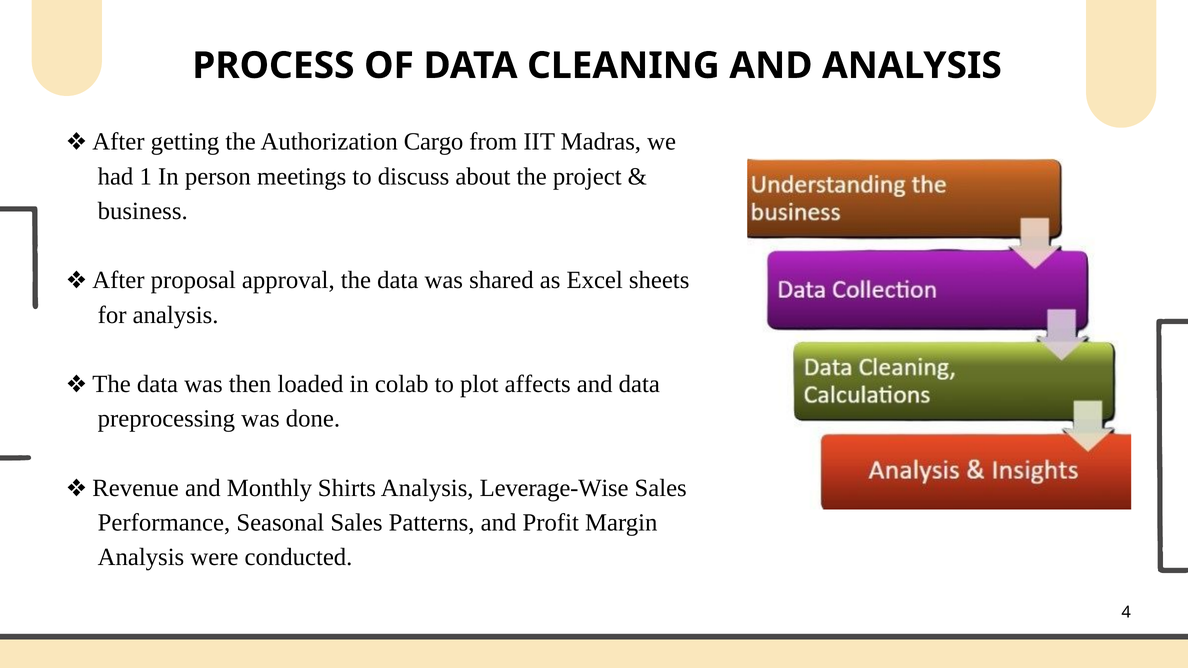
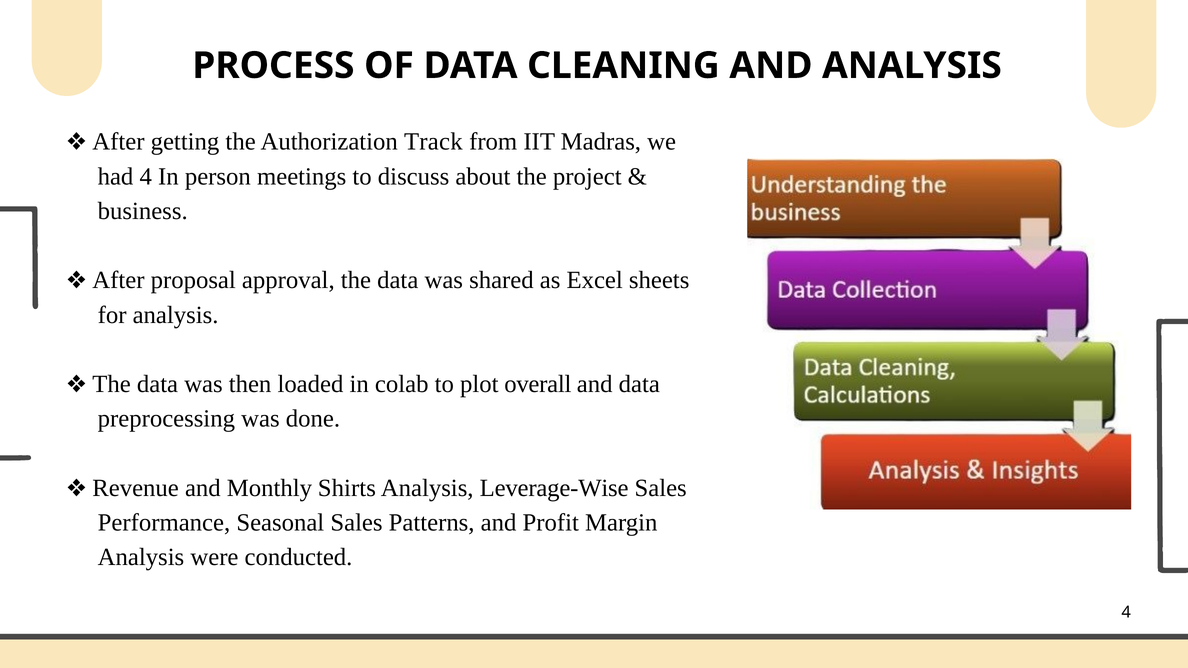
Cargo: Cargo -> Track (433, 142)
had 1: 1 -> 4 (146, 176)
affects: affects -> overall (538, 384)
